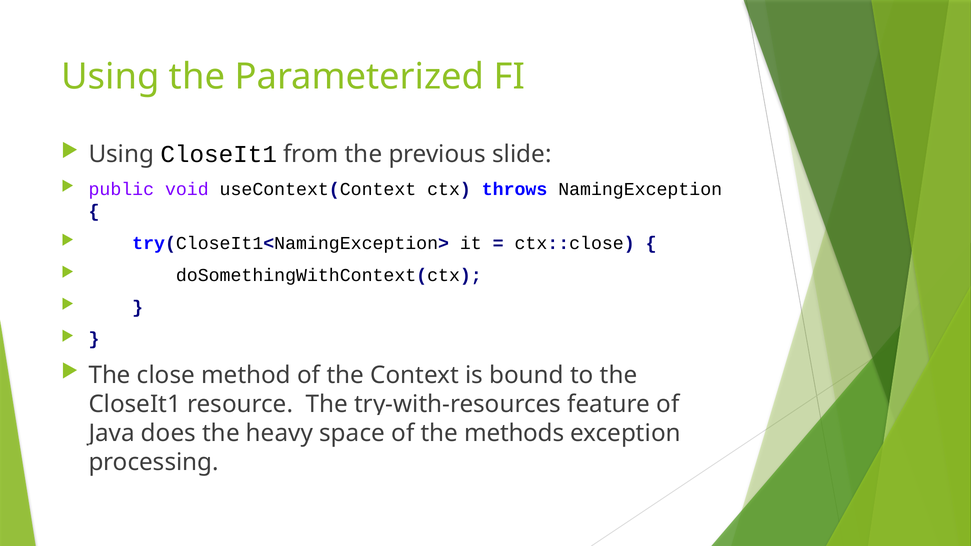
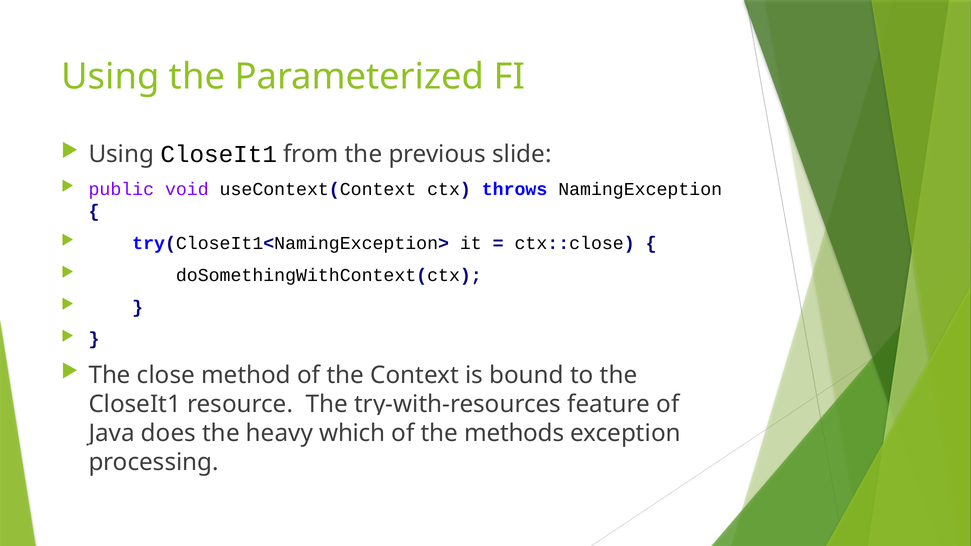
space: space -> which (352, 433)
